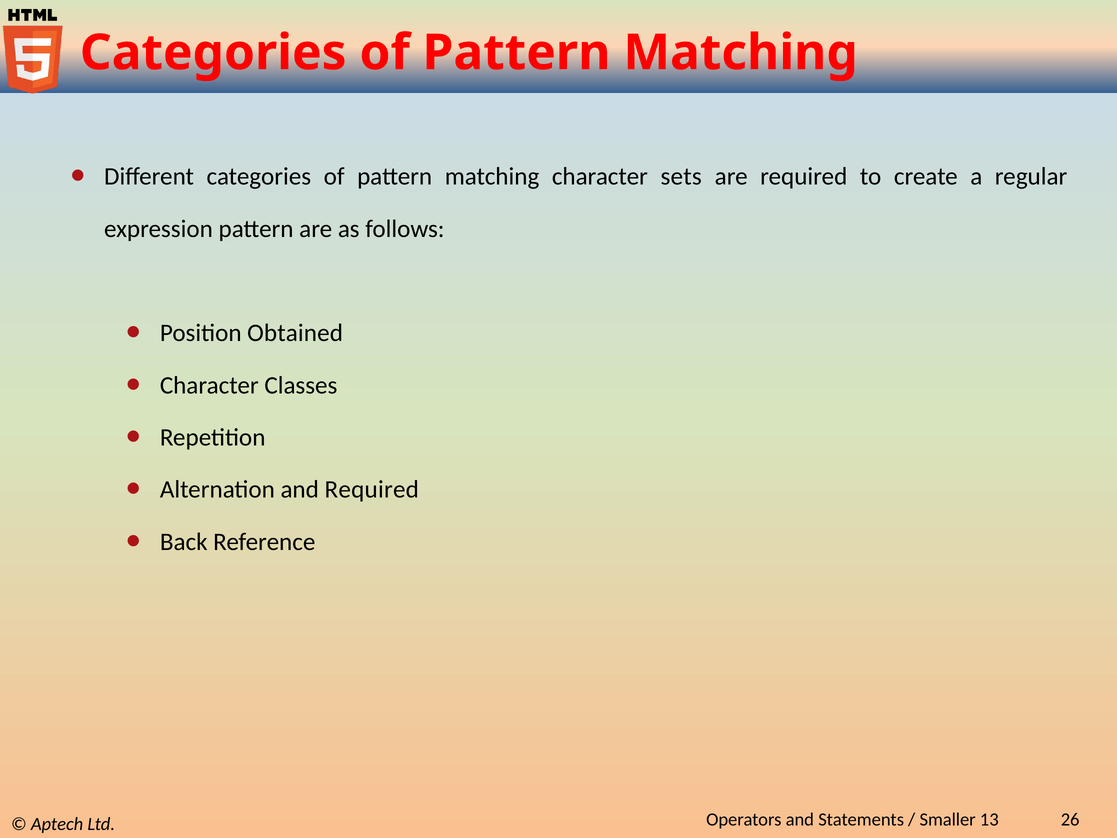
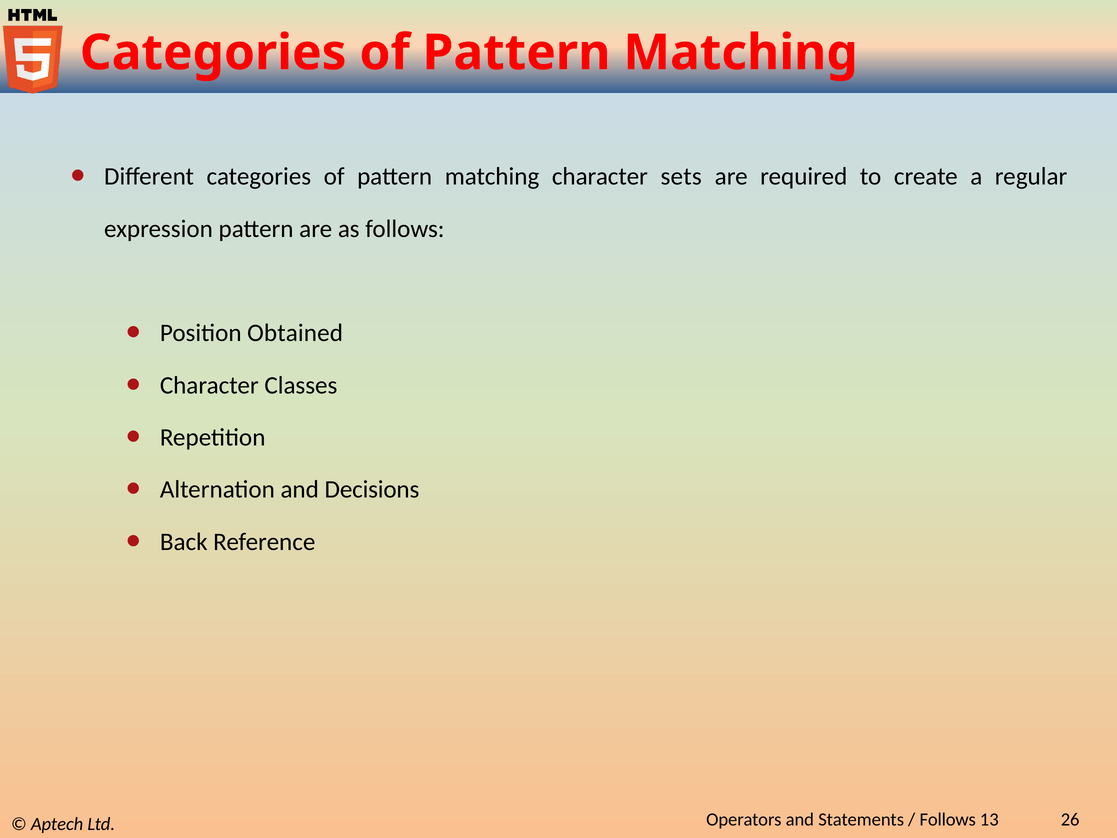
and Required: Required -> Decisions (372, 489)
Smaller: Smaller -> Follows (948, 819)
